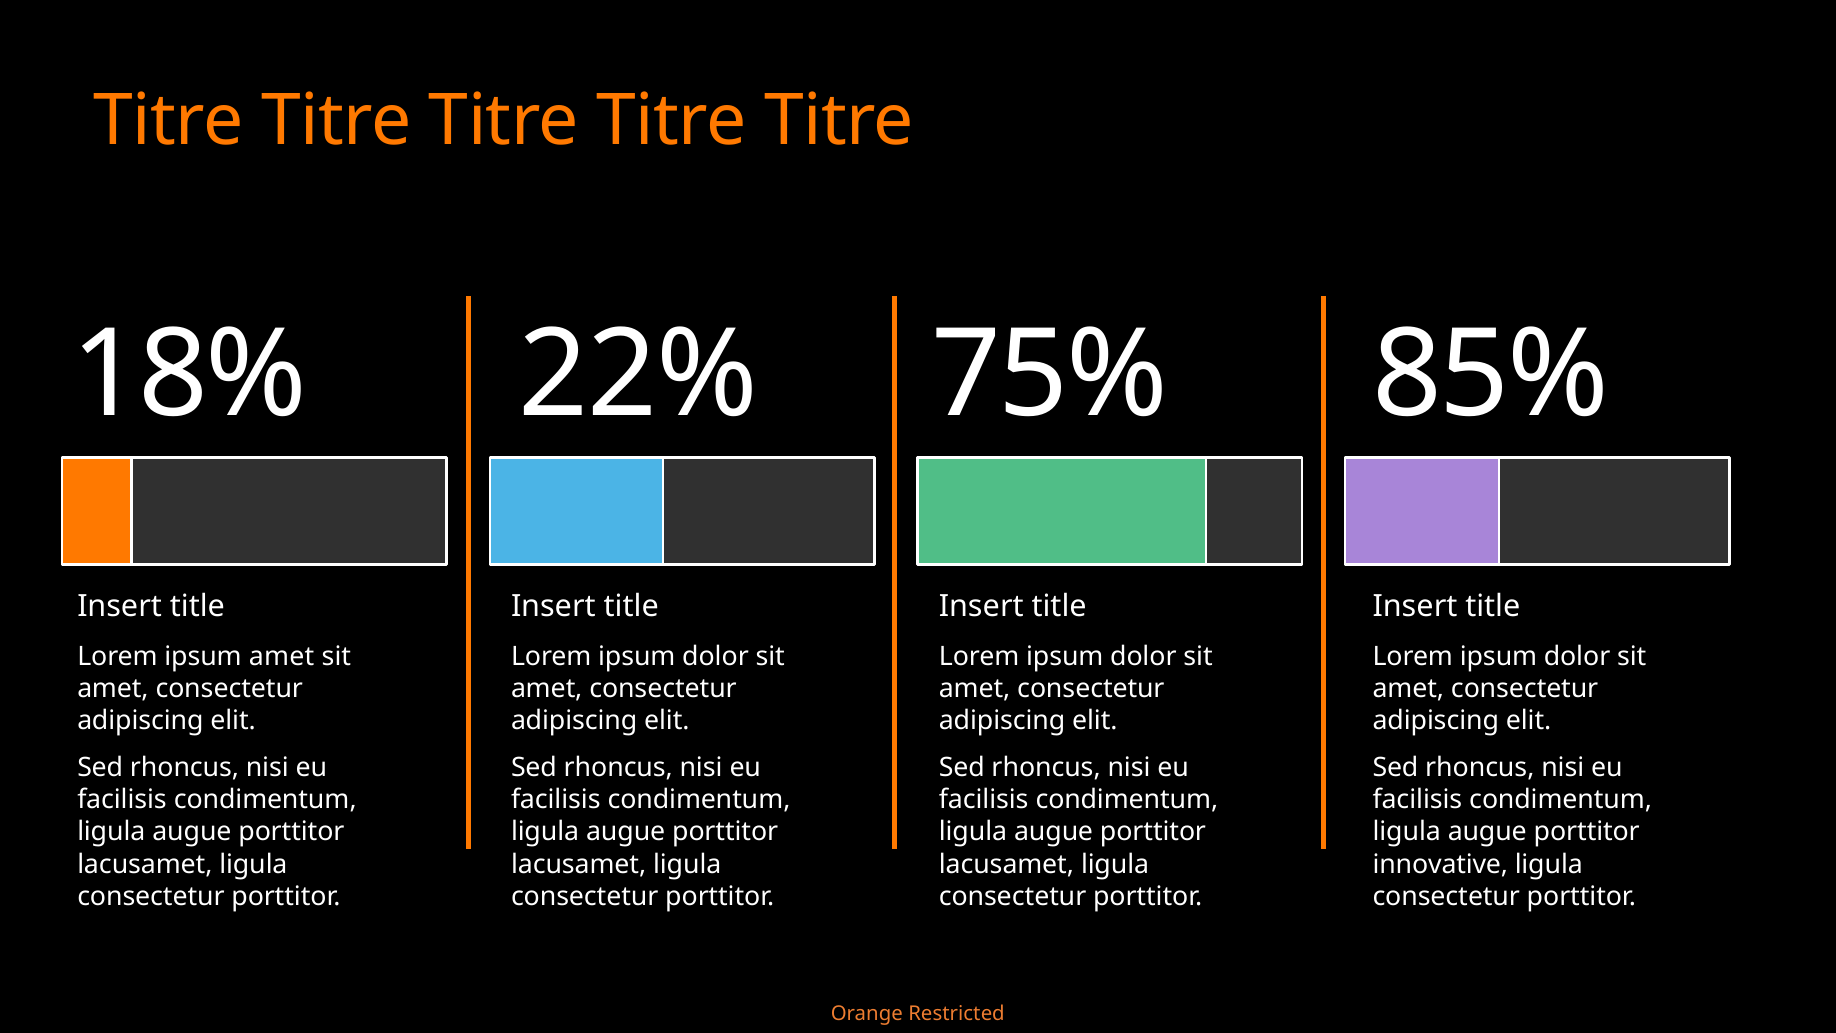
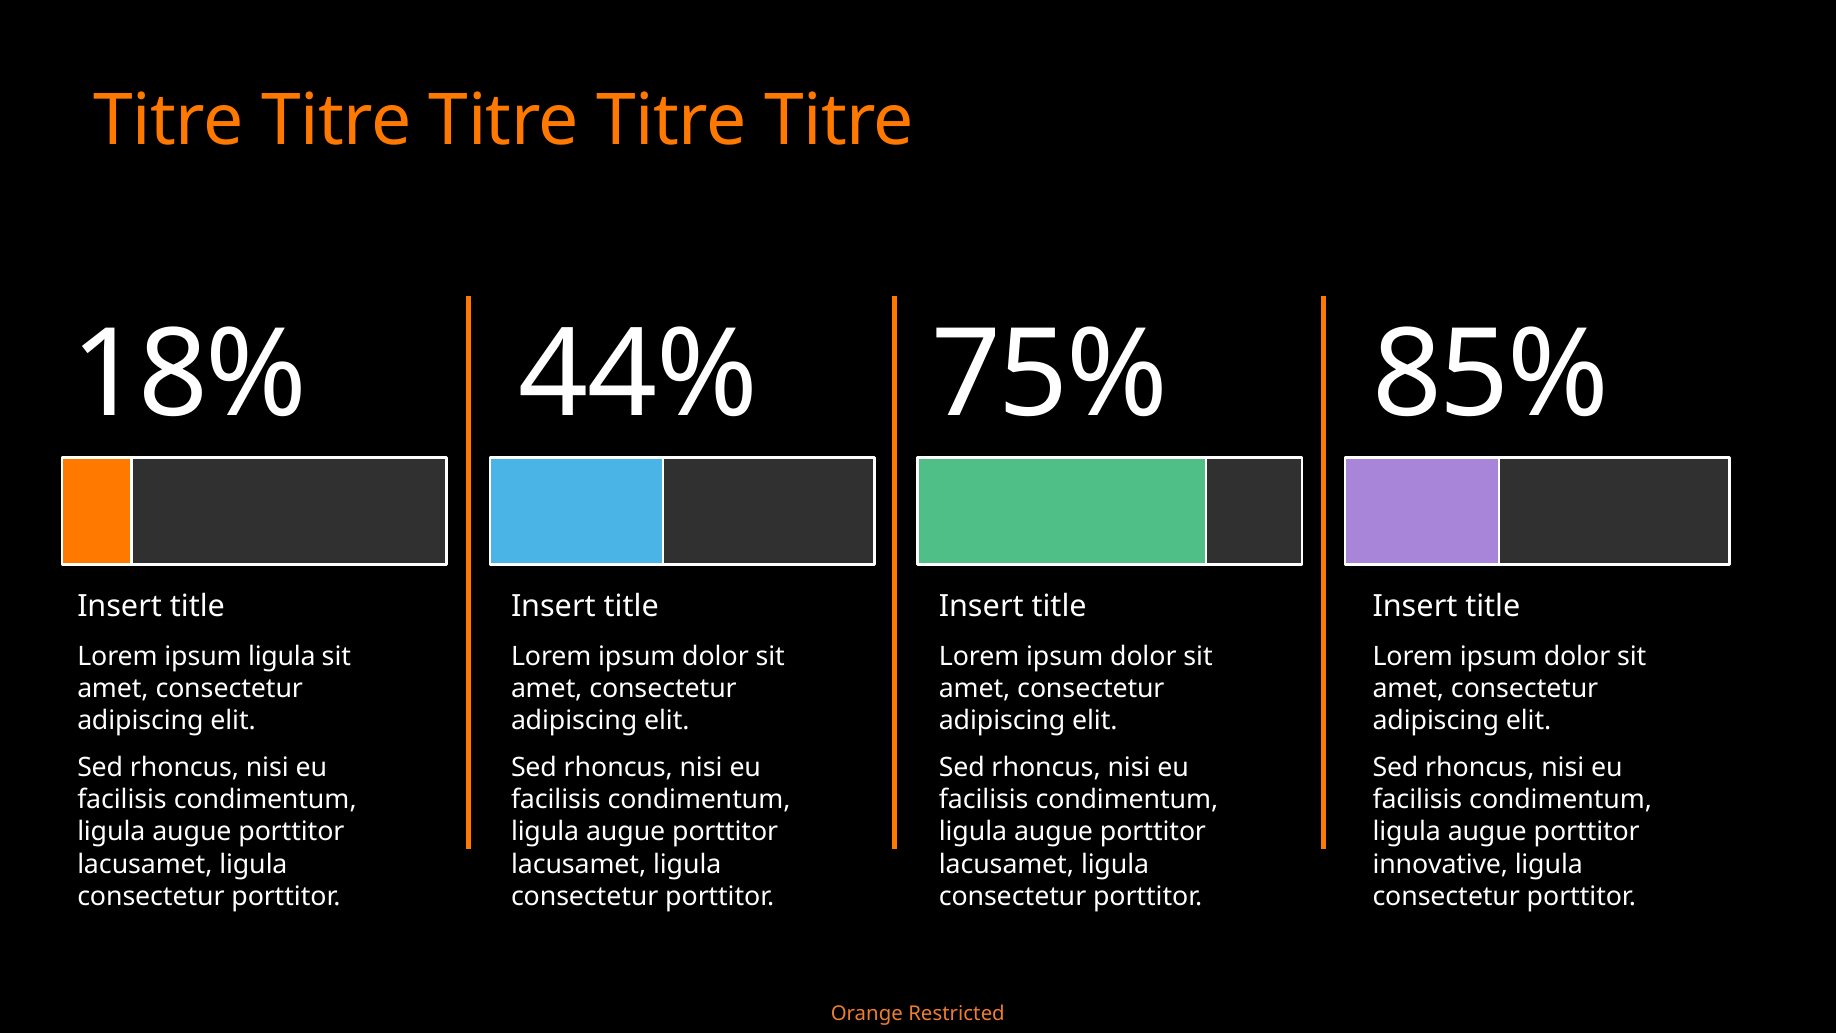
22%: 22% -> 44% (638, 375)
ipsum amet: amet -> ligula (282, 656)
